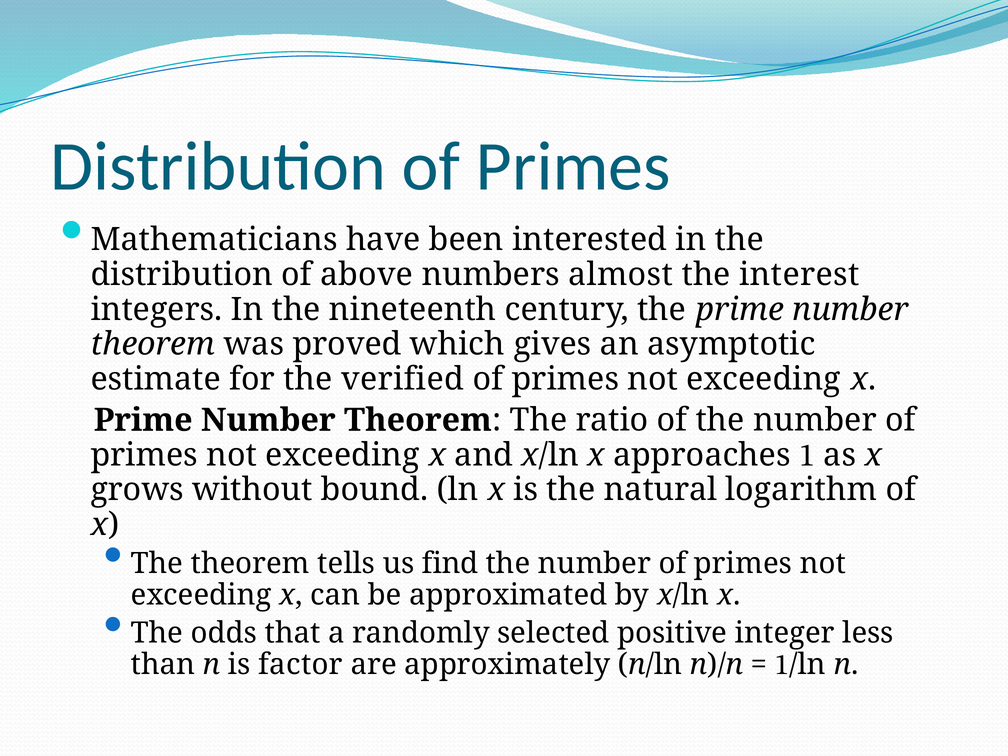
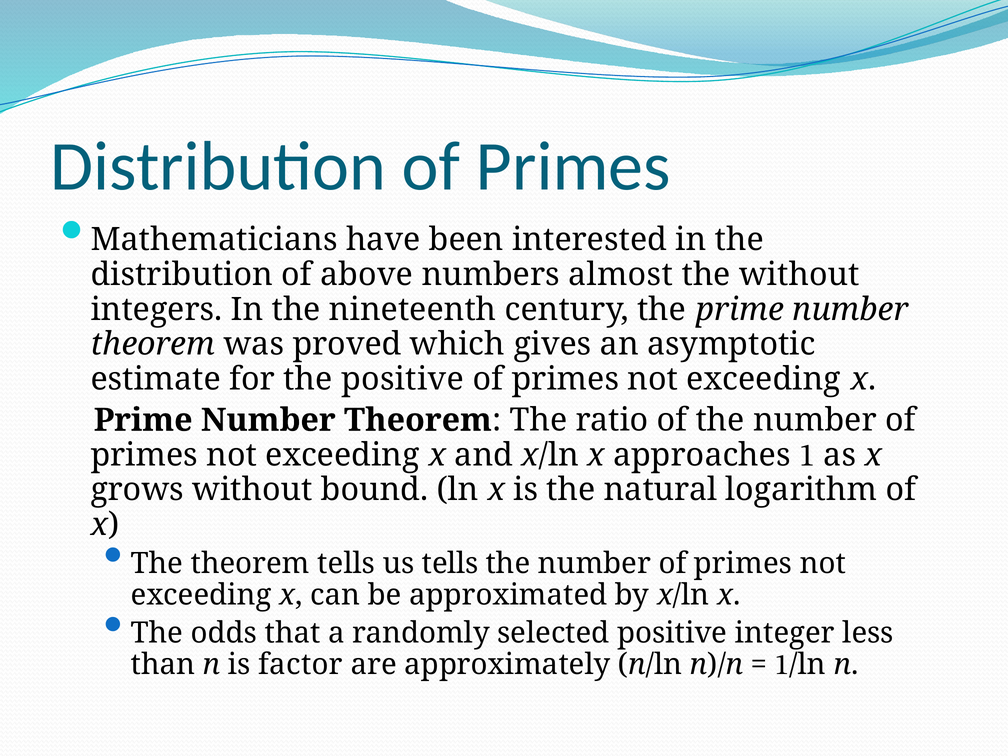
the interest: interest -> without (799, 275)
the verified: verified -> positive (402, 379)
us find: find -> tells (450, 563)
